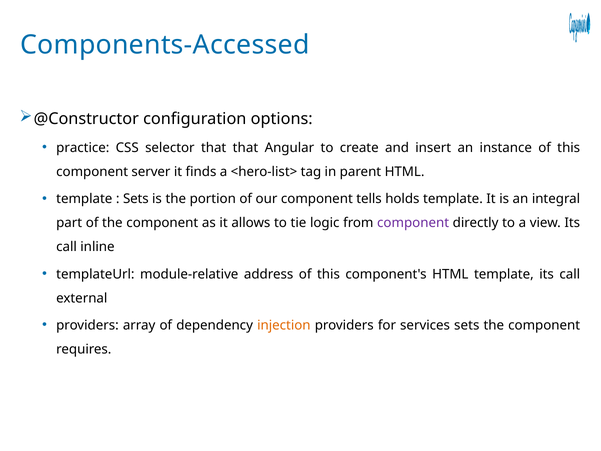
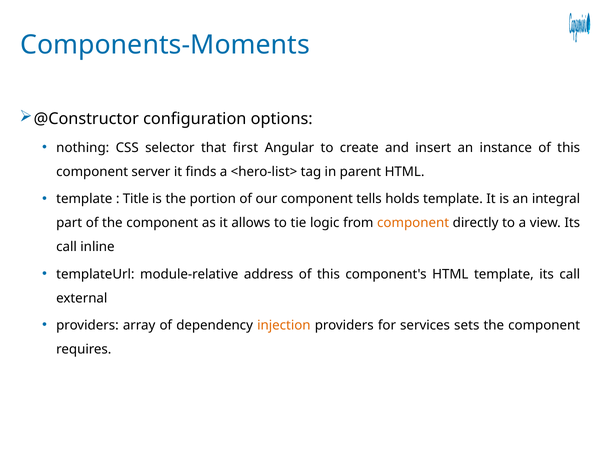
Components-Accessed: Components-Accessed -> Components-Moments (165, 45)
practice: practice -> nothing (83, 148)
that that: that -> first (245, 148)
Sets: Sets -> Title (136, 199)
component colour: purple -> orange (413, 223)
